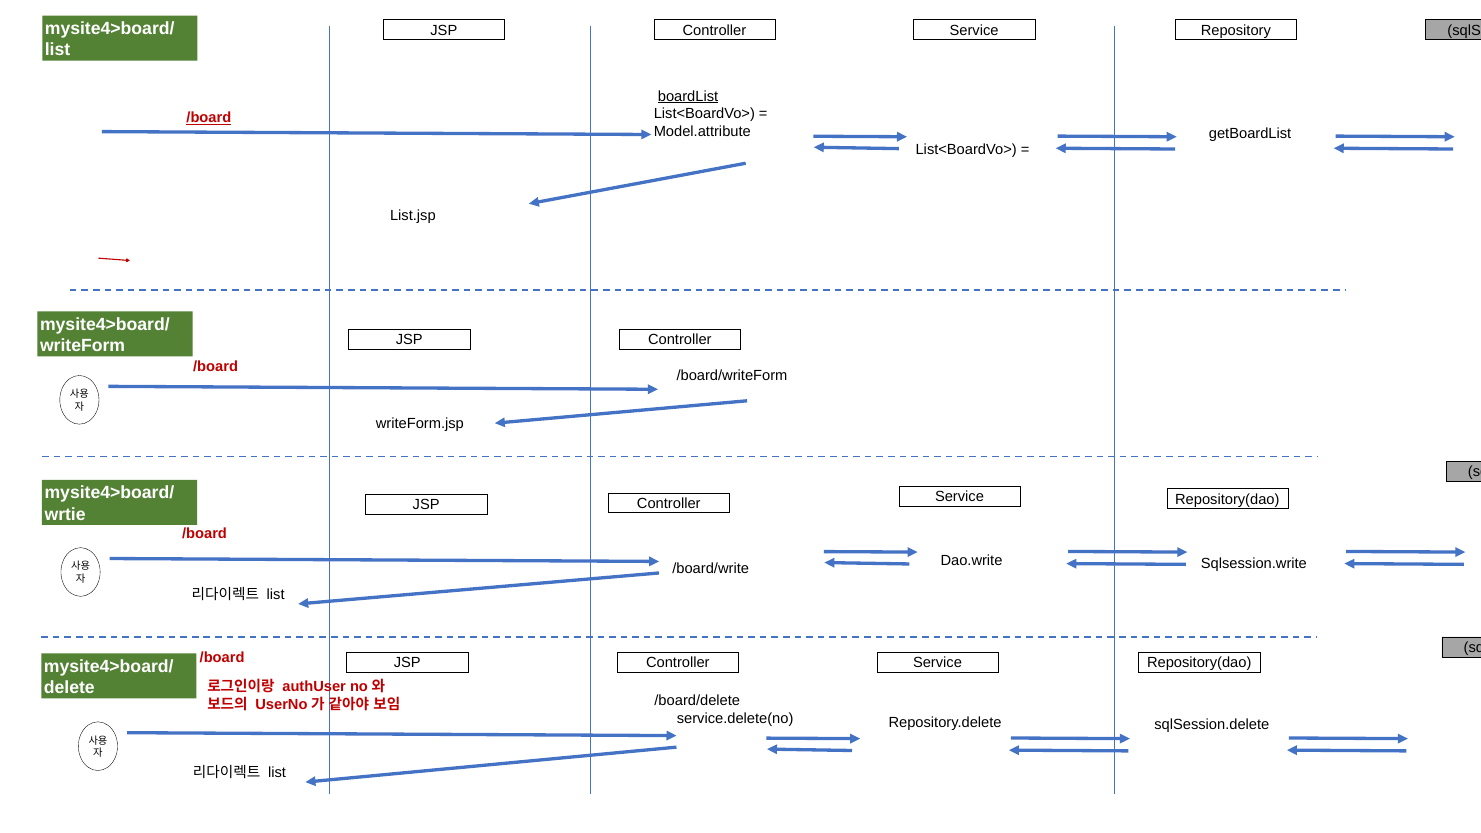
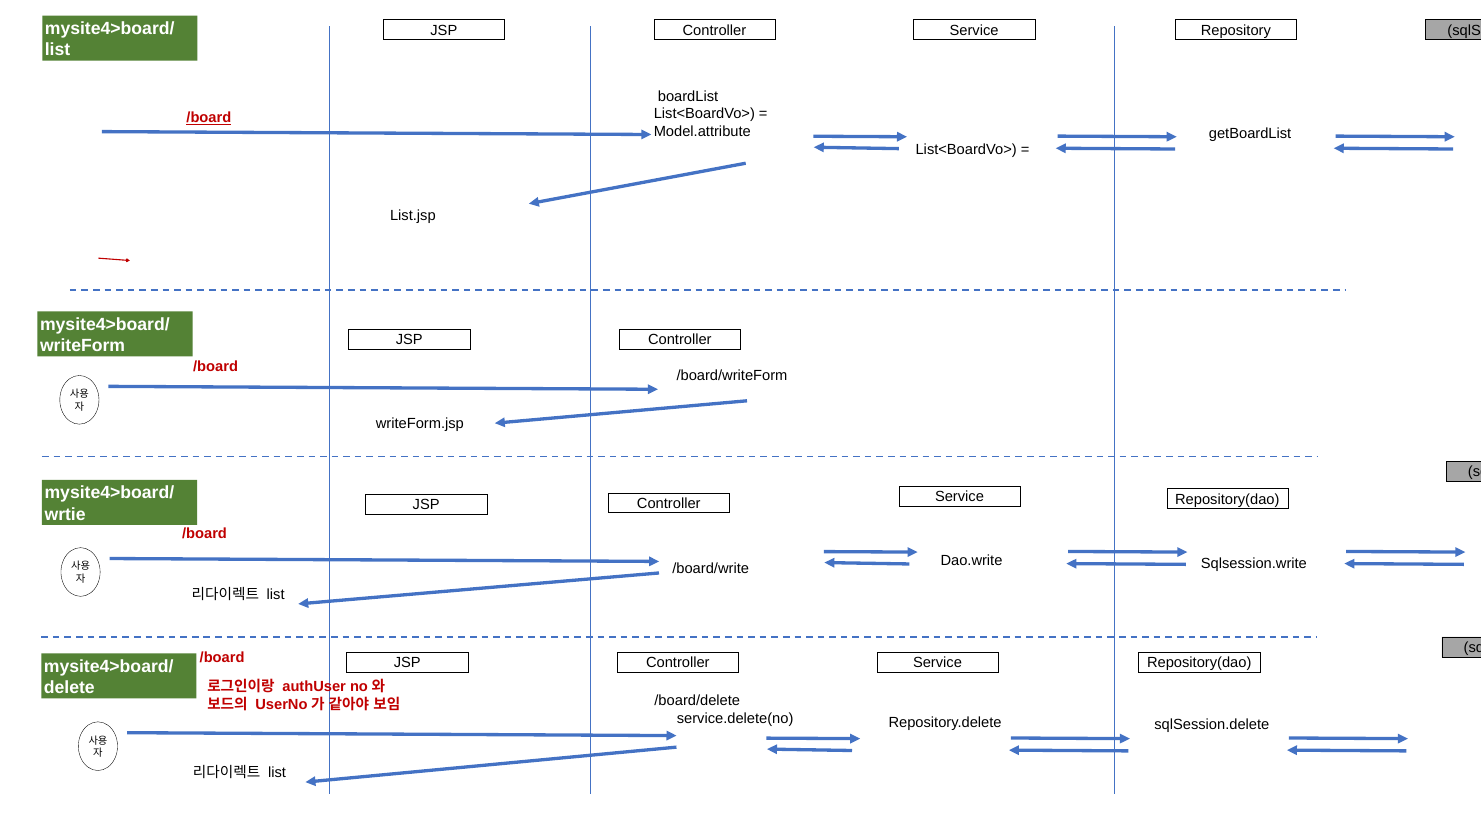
boardList underline: present -> none (688, 96)
